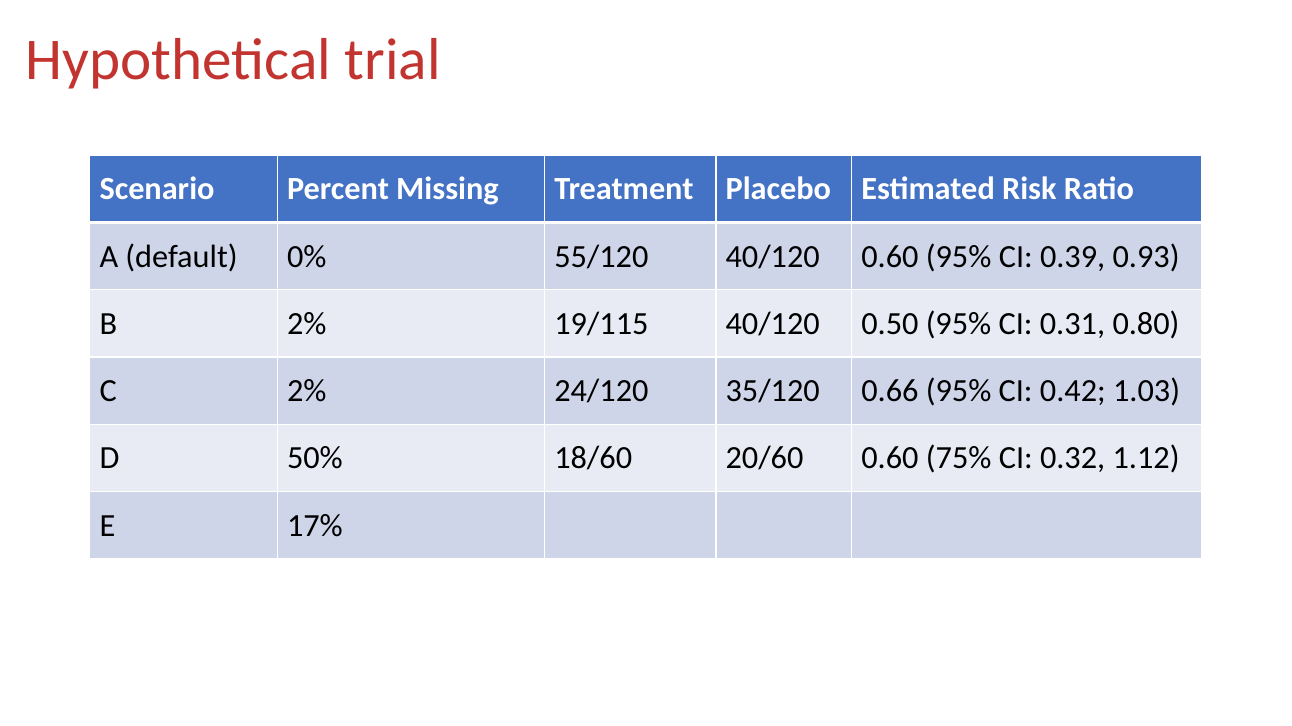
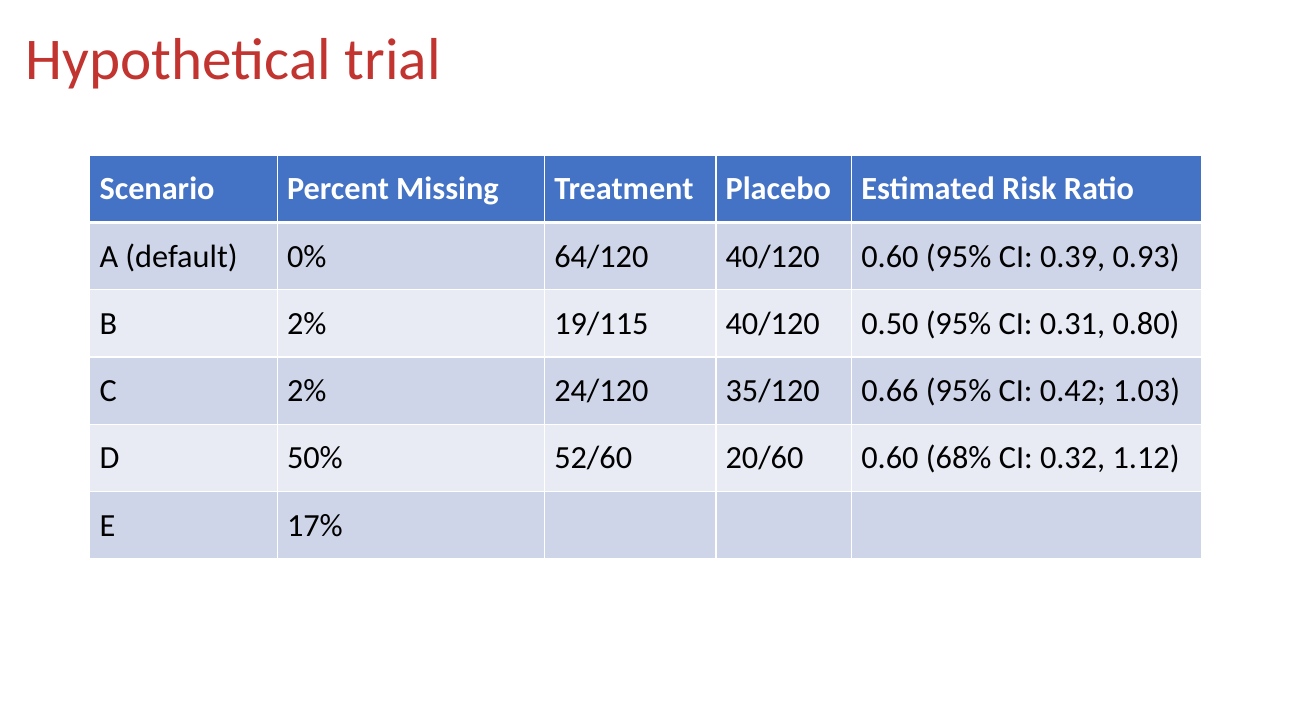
55/120: 55/120 -> 64/120 (601, 257)
18/60: 18/60 -> 52/60 (593, 459)
75%: 75% -> 68% (959, 459)
